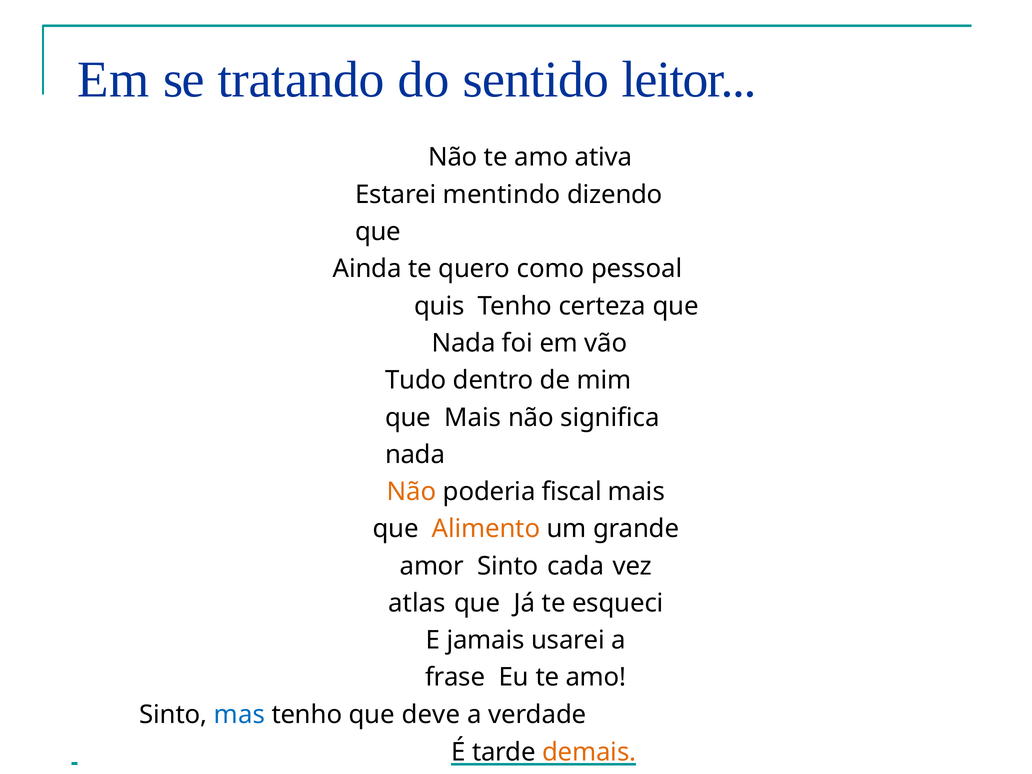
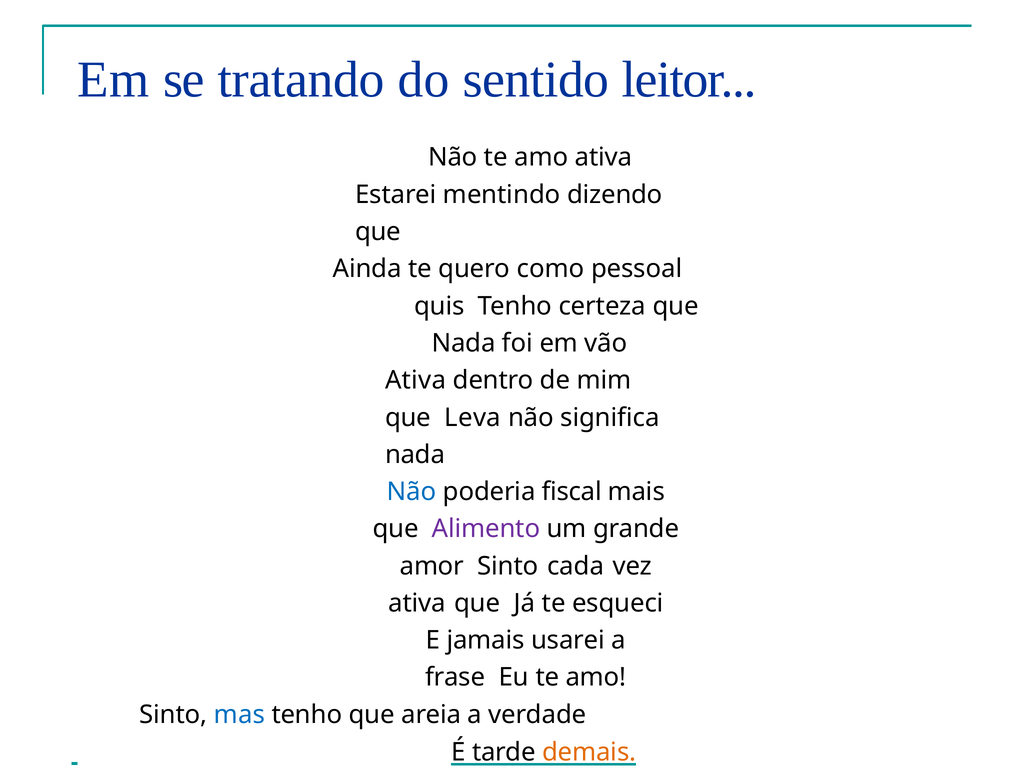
Tudo: Tudo -> Ativa (415, 380)
que Mais: Mais -> Leva (473, 417)
Não colour: orange -> blue (412, 492)
Alimento colour: orange -> purple (486, 529)
atlas: atlas -> ativa (417, 603)
deve: deve -> areia (431, 715)
